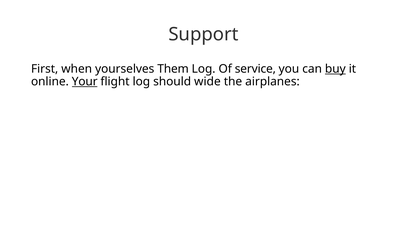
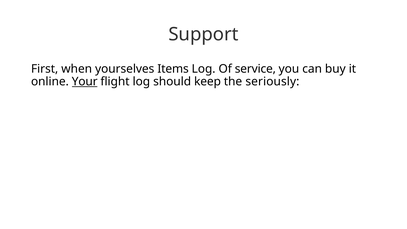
Them: Them -> Items (173, 69)
buy underline: present -> none (335, 69)
wide: wide -> keep (208, 82)
airplanes: airplanes -> seriously (272, 82)
